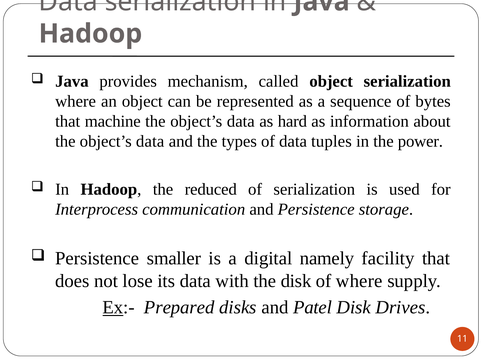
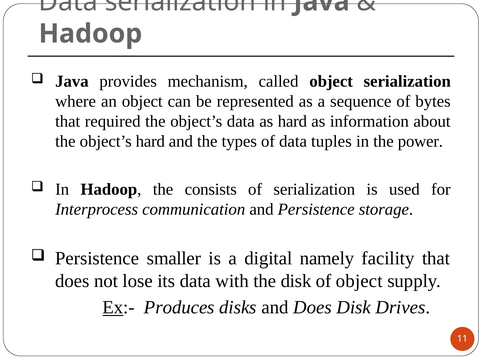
machine: machine -> required (113, 122)
data: data -> hard (150, 142)
reduced: reduced -> consists (211, 189)
of where: where -> object (359, 281)
Prepared: Prepared -> Produces (179, 308)
and Patel: Patel -> Does (312, 308)
